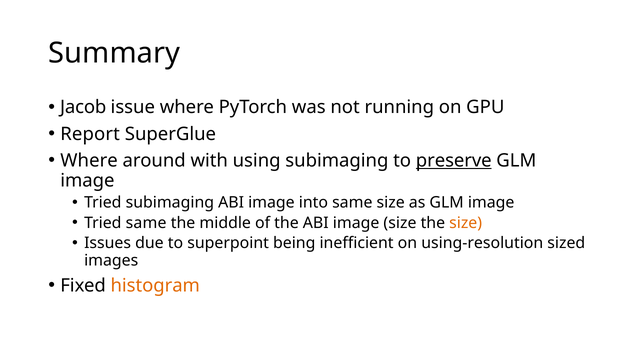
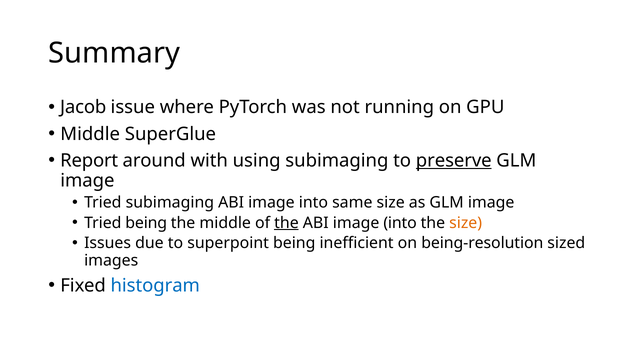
Report: Report -> Middle (90, 134)
Where: Where -> Report (89, 161)
Tried same: same -> being (146, 223)
the underline: none -> present (286, 223)
size: size -> into (400, 223)
using-resolution: using-resolution -> being-resolution (482, 243)
histogram colour: orange -> blue (155, 286)
